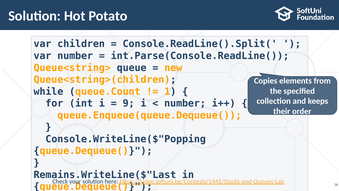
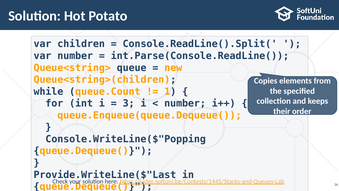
9: 9 -> 3 (129, 103)
Remains.WriteLine($"Last: Remains.WriteLine($"Last -> Provide.WriteLine($"Last (105, 175)
